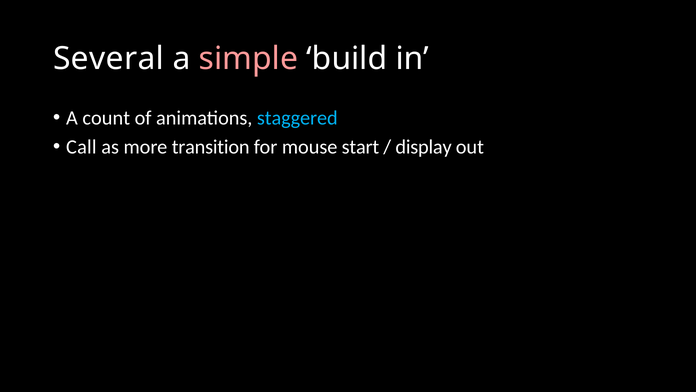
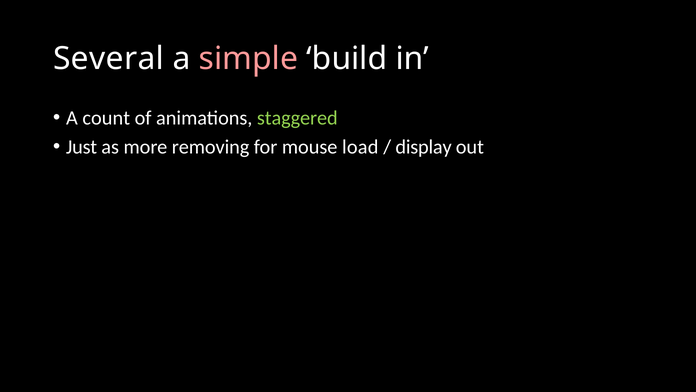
staggered colour: light blue -> light green (297, 118)
Call: Call -> Just (82, 147)
transition: transition -> removing (211, 147)
start: start -> load (360, 147)
